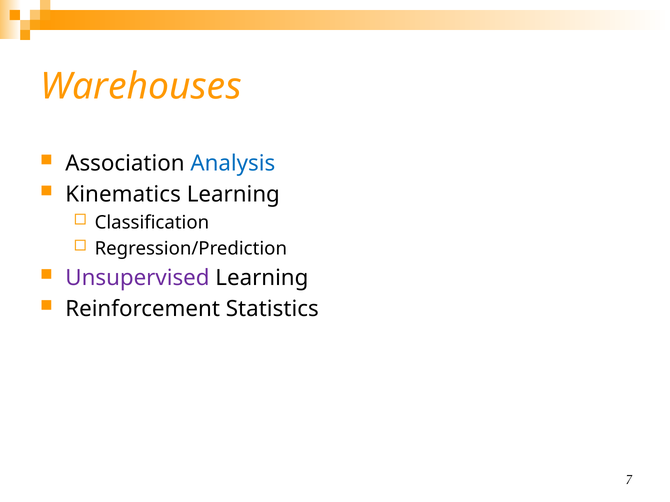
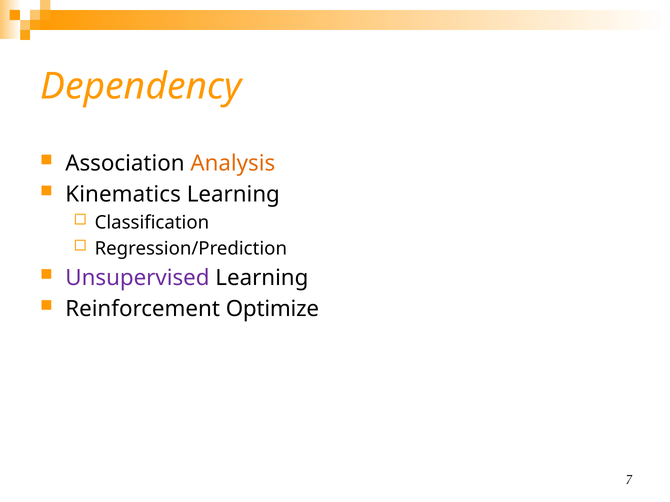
Warehouses: Warehouses -> Dependency (141, 86)
Analysis colour: blue -> orange (233, 163)
Statistics: Statistics -> Optimize (272, 309)
